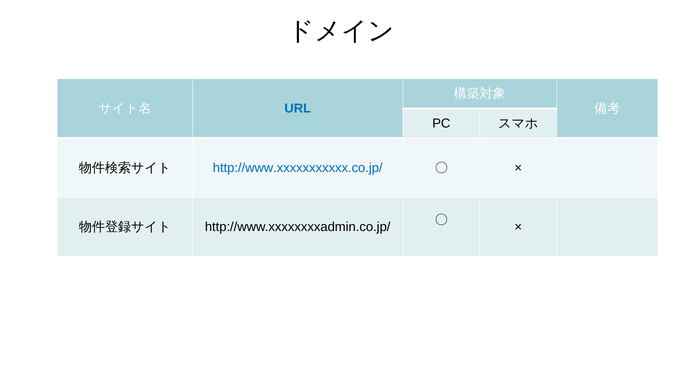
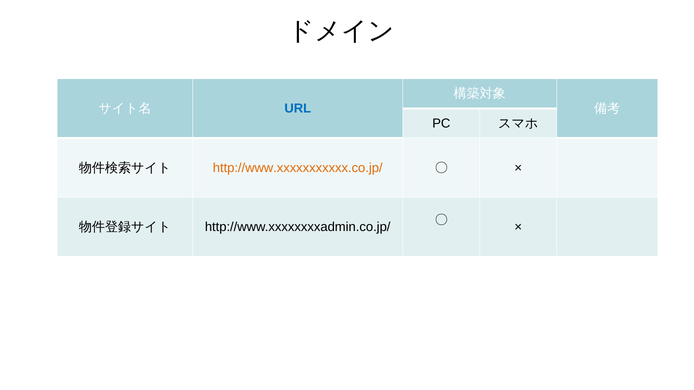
http://www.xxxxxxxxxxx.co.jp/ colour: blue -> orange (298, 168)
